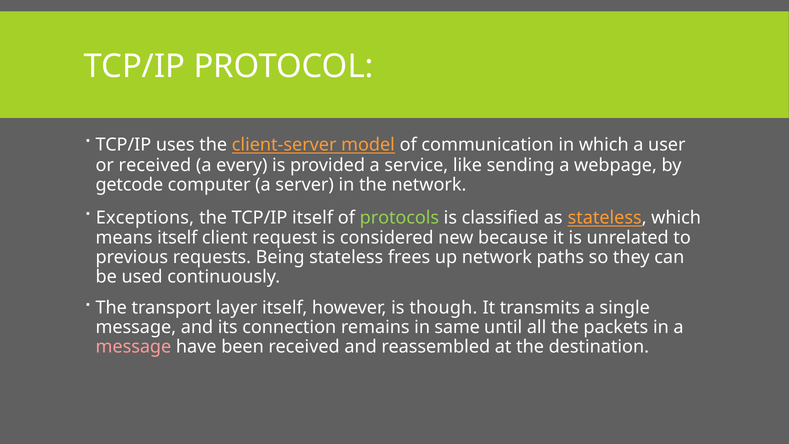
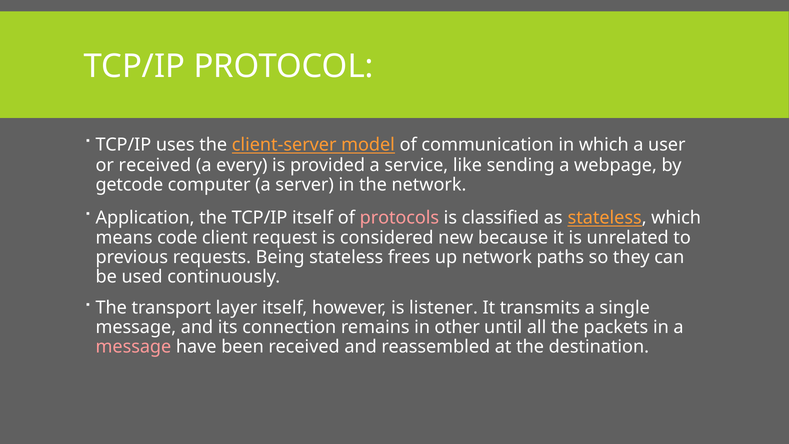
Exceptions: Exceptions -> Application (145, 218)
protocols colour: light green -> pink (399, 218)
means itself: itself -> code (177, 238)
though: though -> listener (443, 308)
same: same -> other (457, 327)
